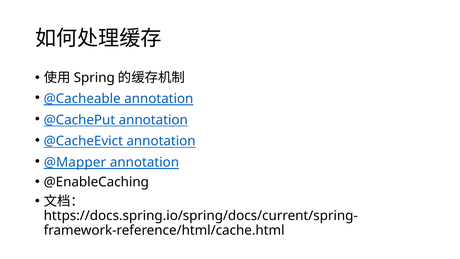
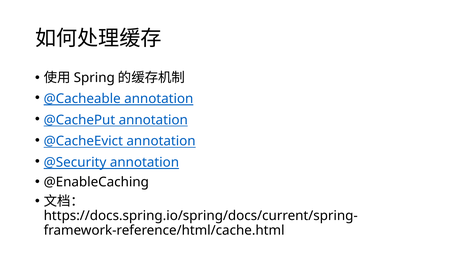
@Mapper: @Mapper -> @Security (75, 162)
